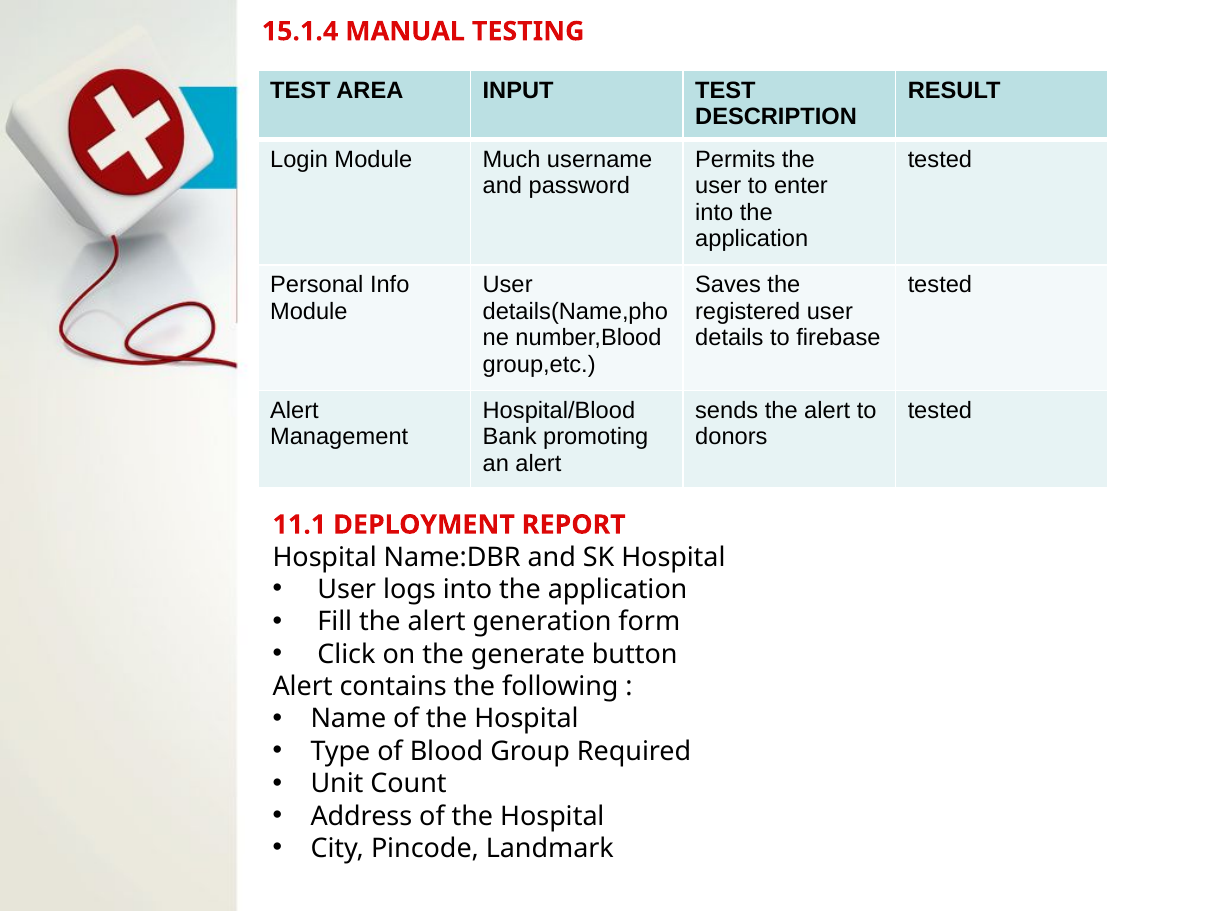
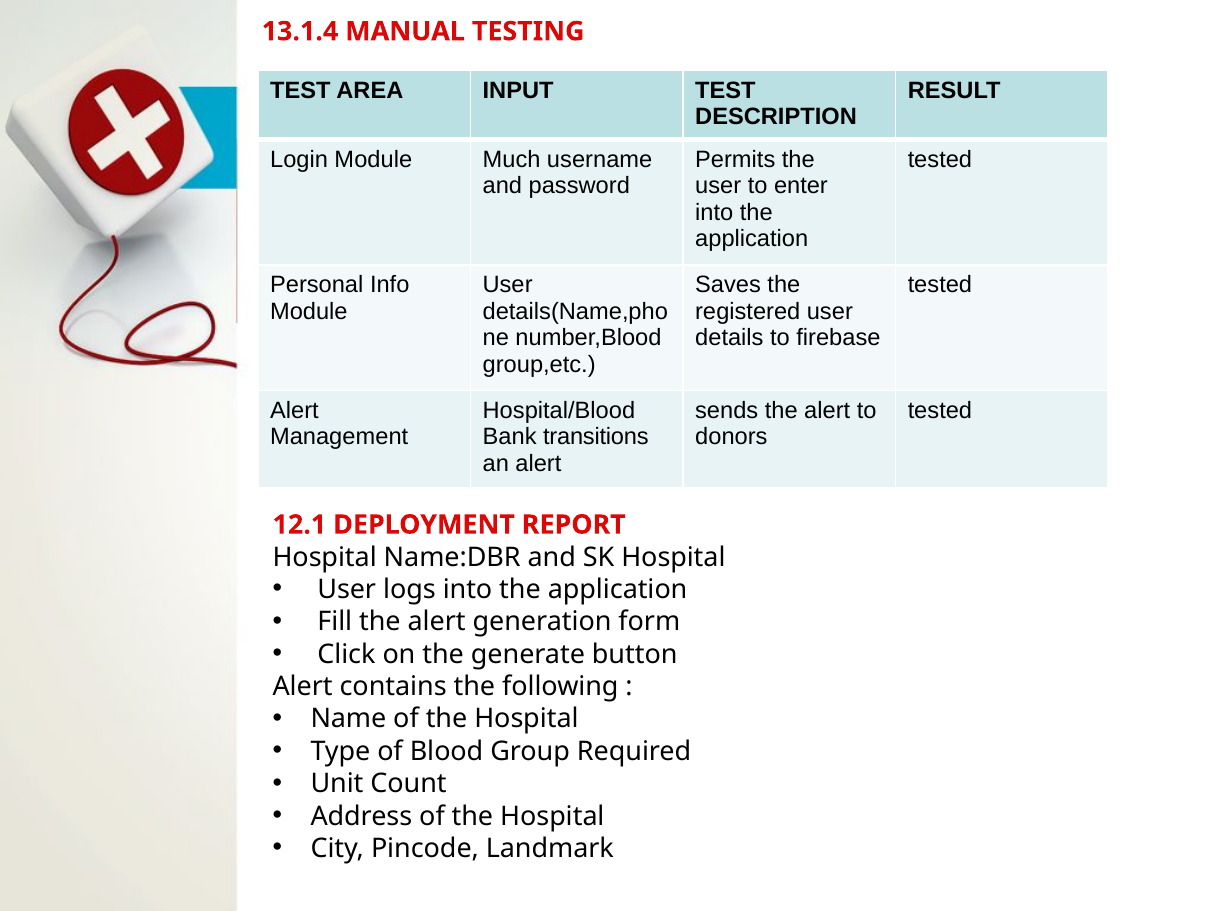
15.1.4: 15.1.4 -> 13.1.4 (300, 31)
promoting: promoting -> transitions (596, 437)
11.1: 11.1 -> 12.1 (299, 525)
